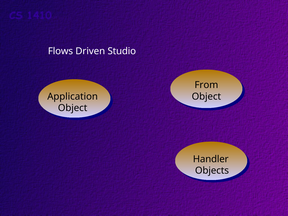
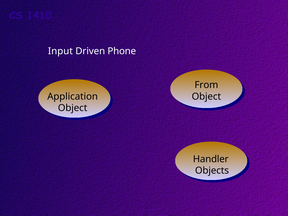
Flows: Flows -> Input (60, 51)
Studio: Studio -> Phone (122, 51)
